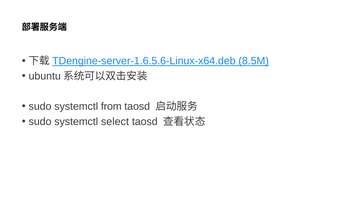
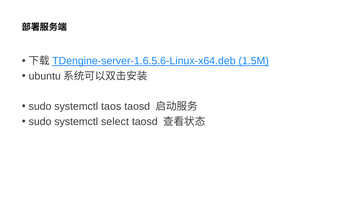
8.5M: 8.5M -> 1.5M (254, 61)
from: from -> taos (111, 106)
